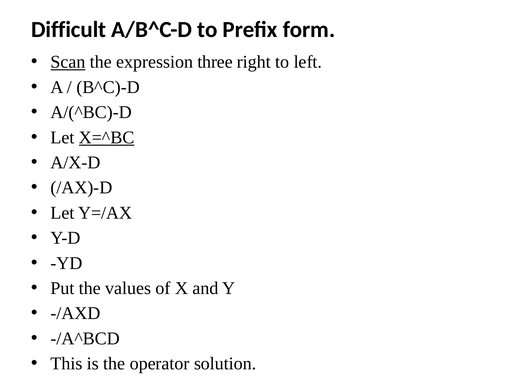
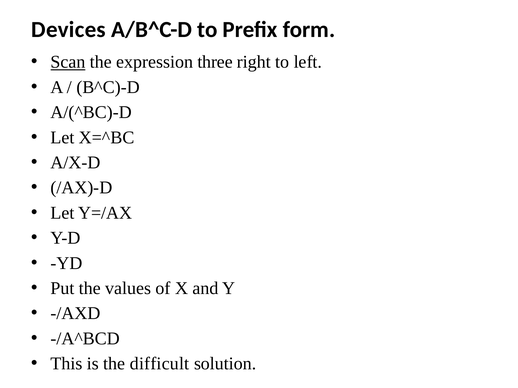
Difficult: Difficult -> Devices (68, 30)
X=^BC underline: present -> none (107, 138)
operator: operator -> difficult (160, 364)
